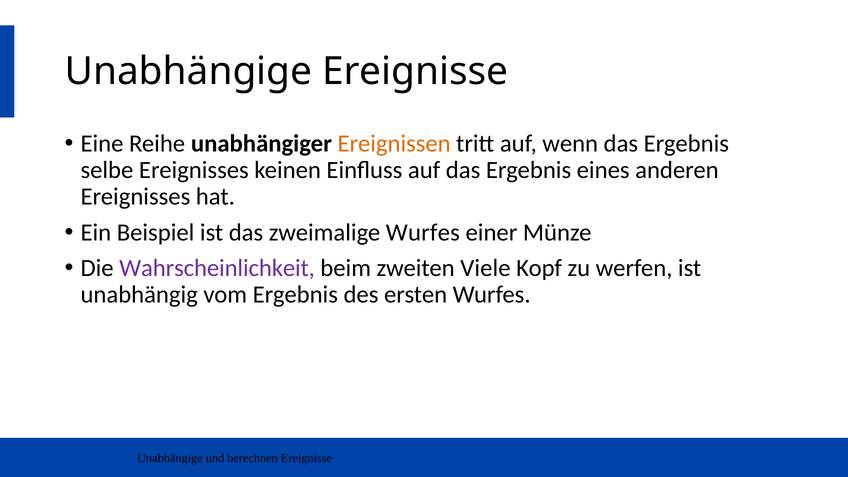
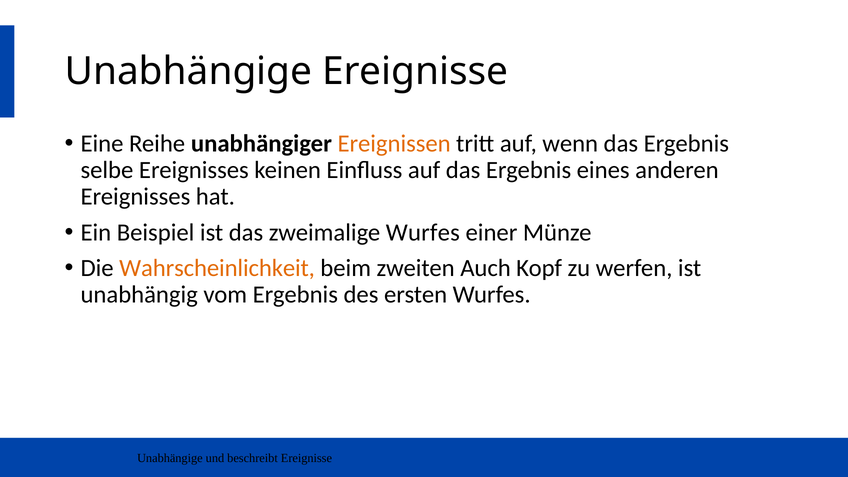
Wahrscheinlichkeit colour: purple -> orange (217, 268)
Viele: Viele -> Auch (486, 268)
berechnen: berechnen -> beschreibt (253, 458)
